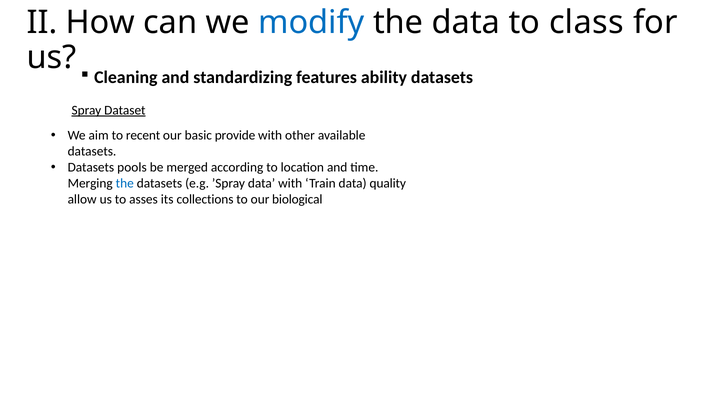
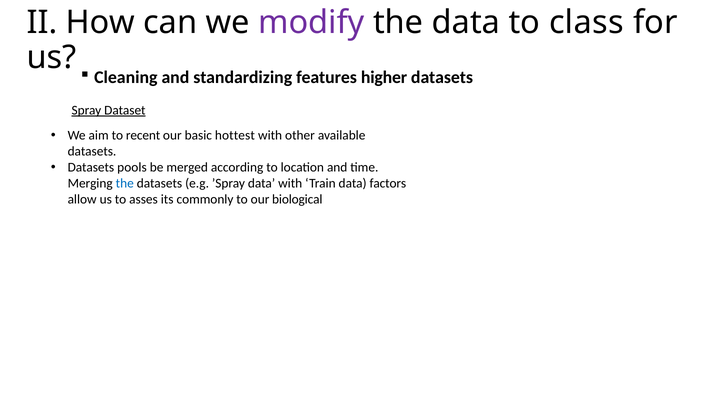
modify colour: blue -> purple (311, 22)
ability: ability -> higher (384, 78)
provide: provide -> hottest (235, 135)
quality: quality -> factors (388, 183)
collections: collections -> commonly (205, 199)
